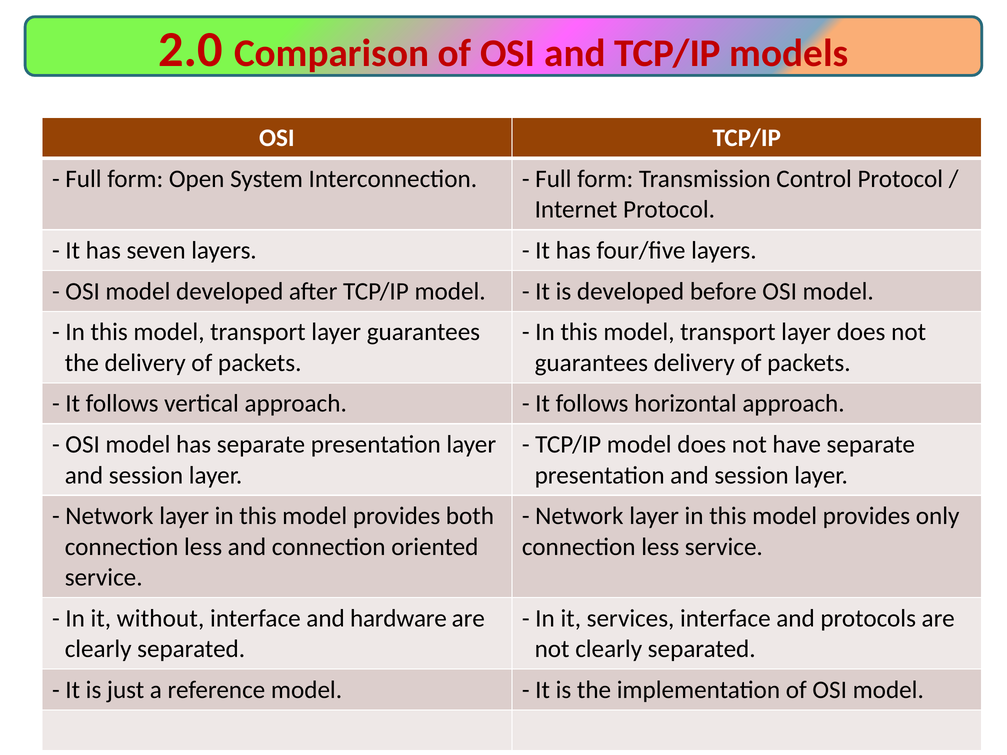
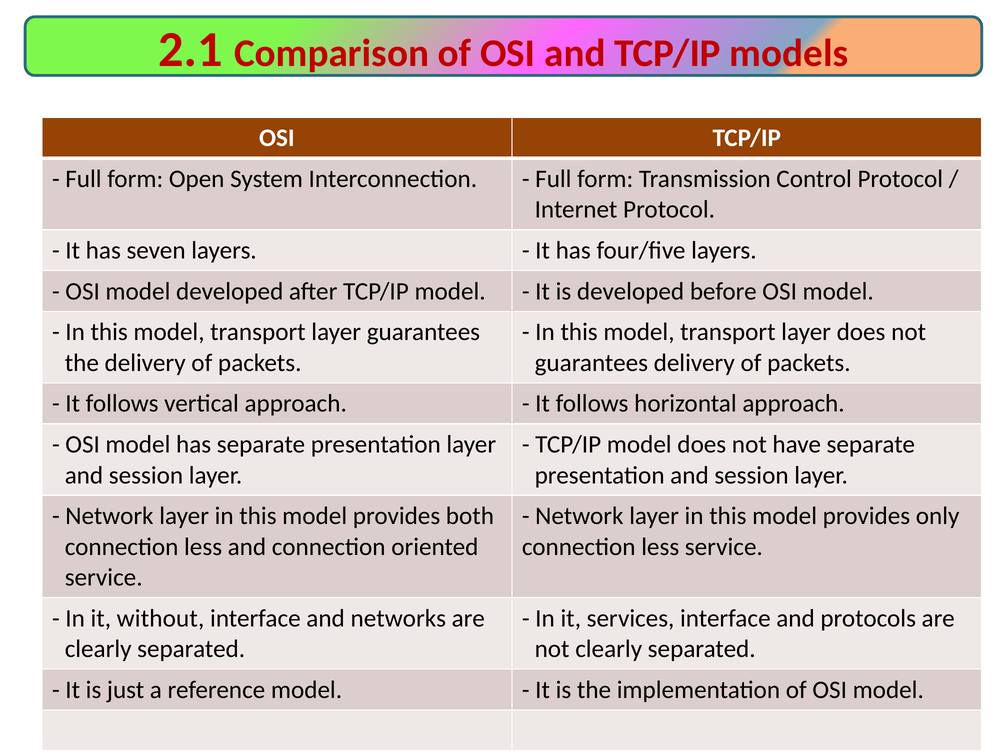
2.0: 2.0 -> 2.1 (191, 50)
hardware: hardware -> networks (398, 618)
